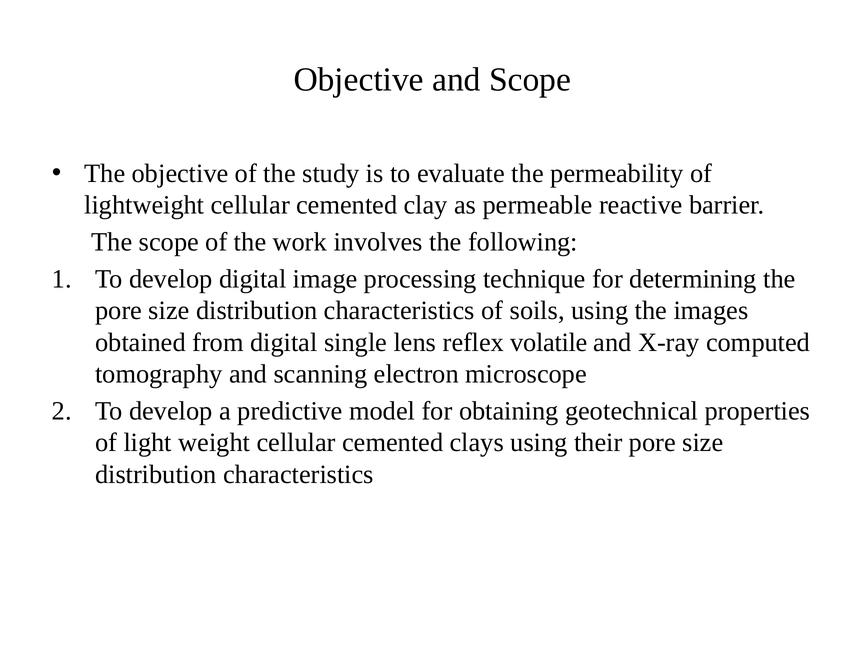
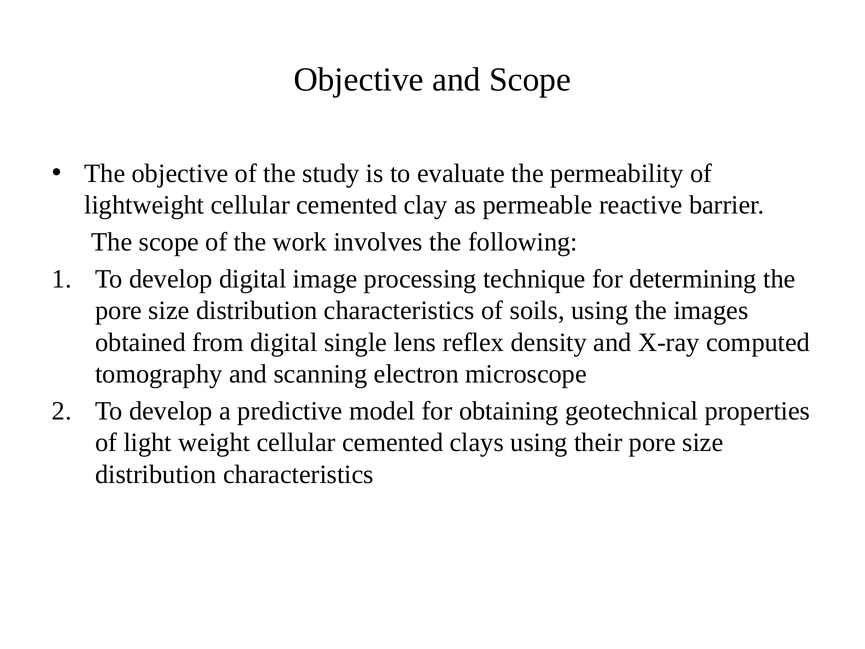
volatile: volatile -> density (549, 342)
